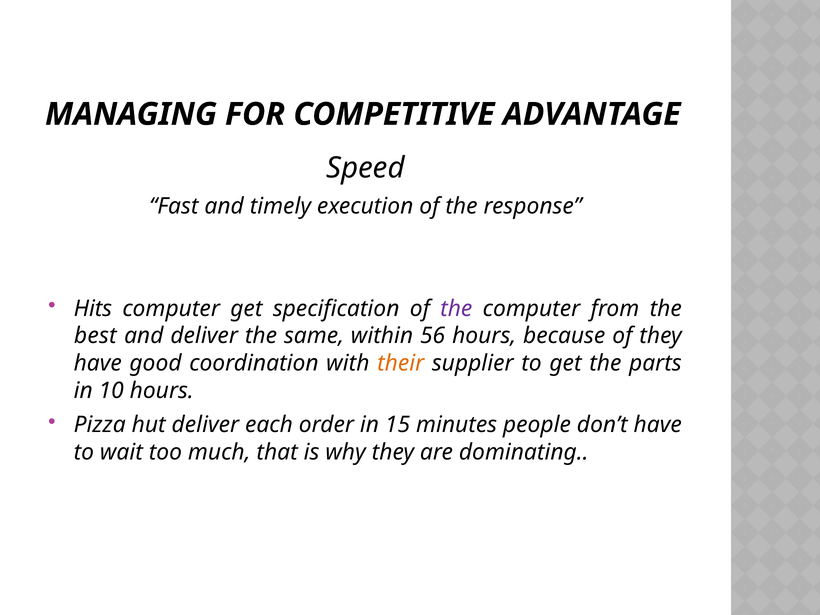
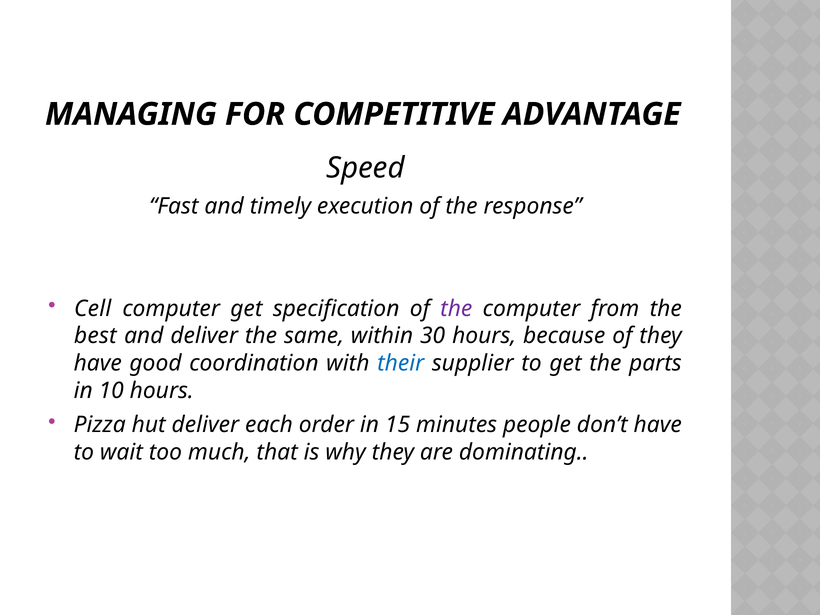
Hits: Hits -> Cell (93, 309)
56: 56 -> 30 (433, 336)
their colour: orange -> blue (401, 363)
